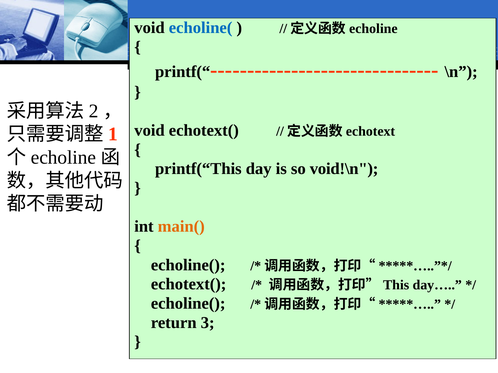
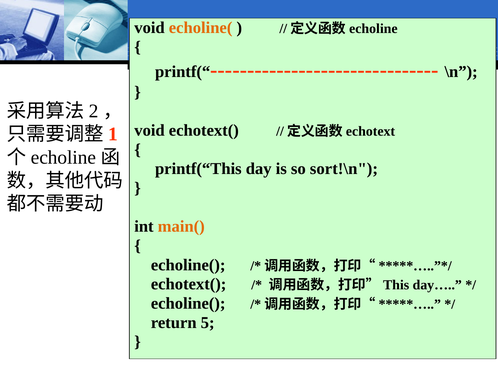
echoline( colour: blue -> orange (201, 28)
void!\n: void!\n -> sort!\n (344, 169)
3: 3 -> 5 (208, 323)
